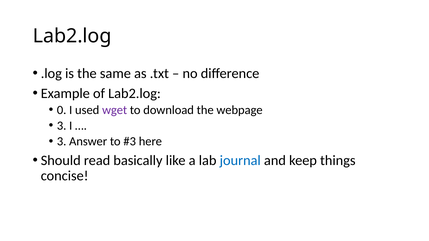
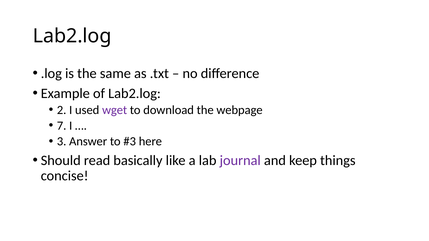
0: 0 -> 2 (62, 110)
3: 3 -> 7 (62, 126)
journal colour: blue -> purple (240, 160)
